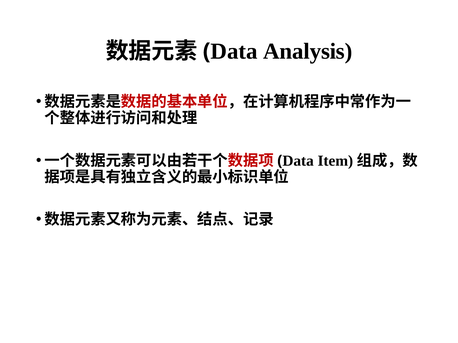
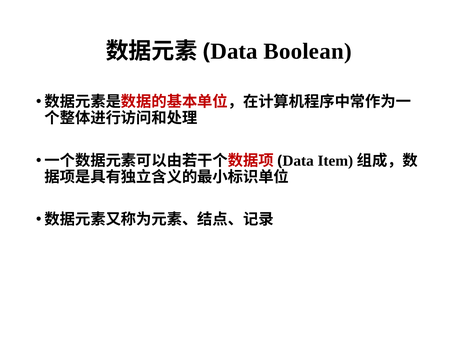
Analysis: Analysis -> Boolean (308, 51)
